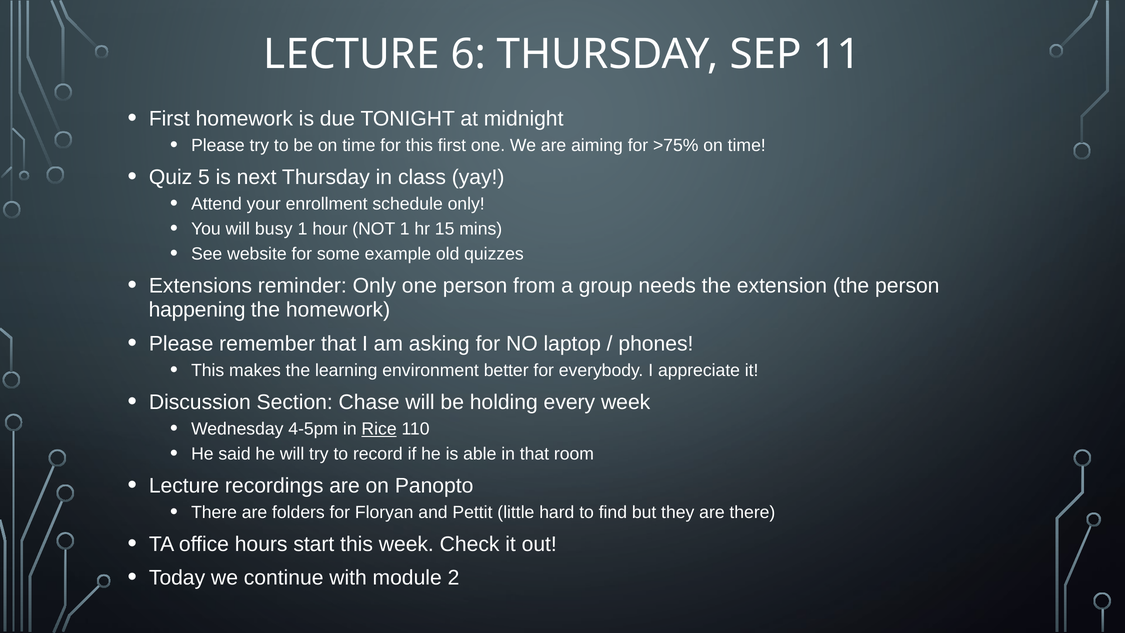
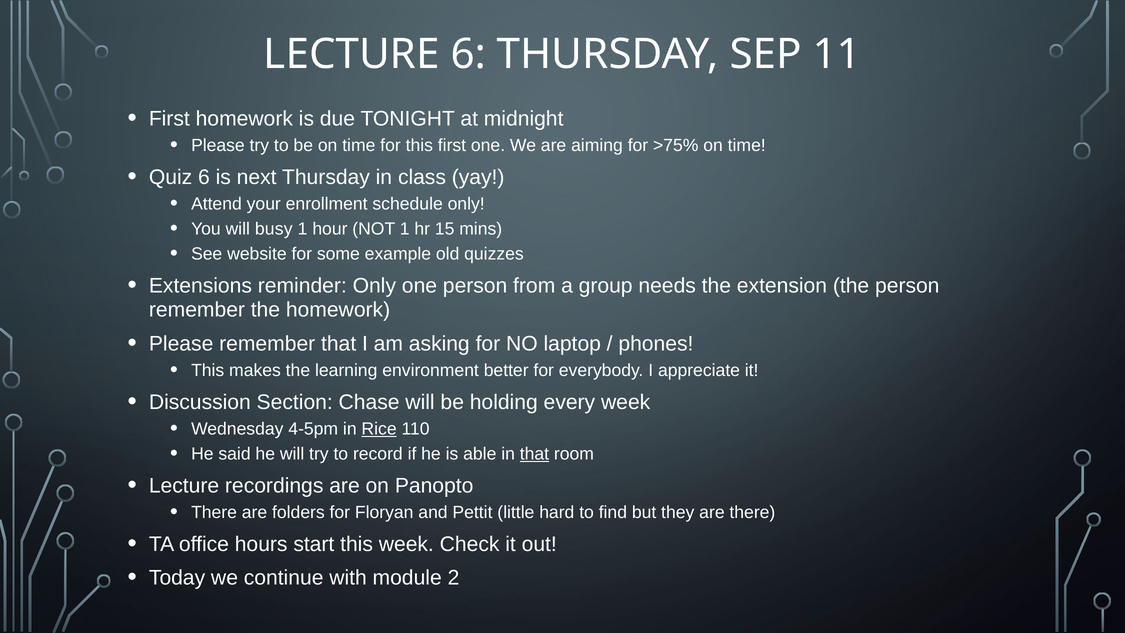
Quiz 5: 5 -> 6 (204, 177)
happening: happening -> remember (197, 310)
that underline: none -> present (534, 454)
